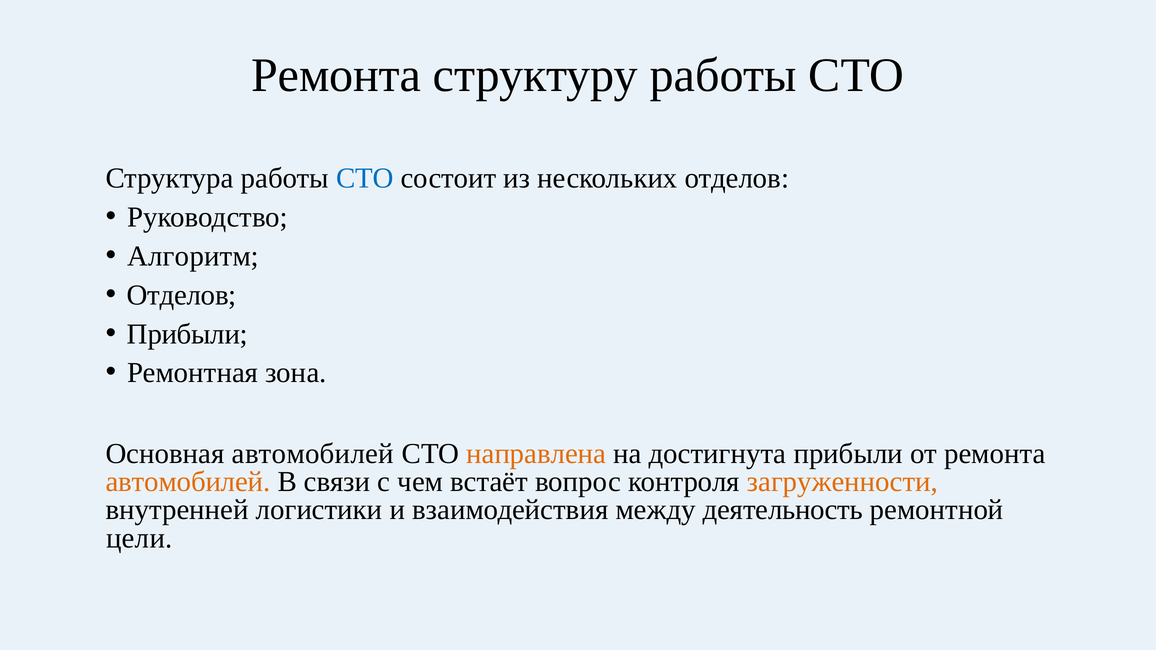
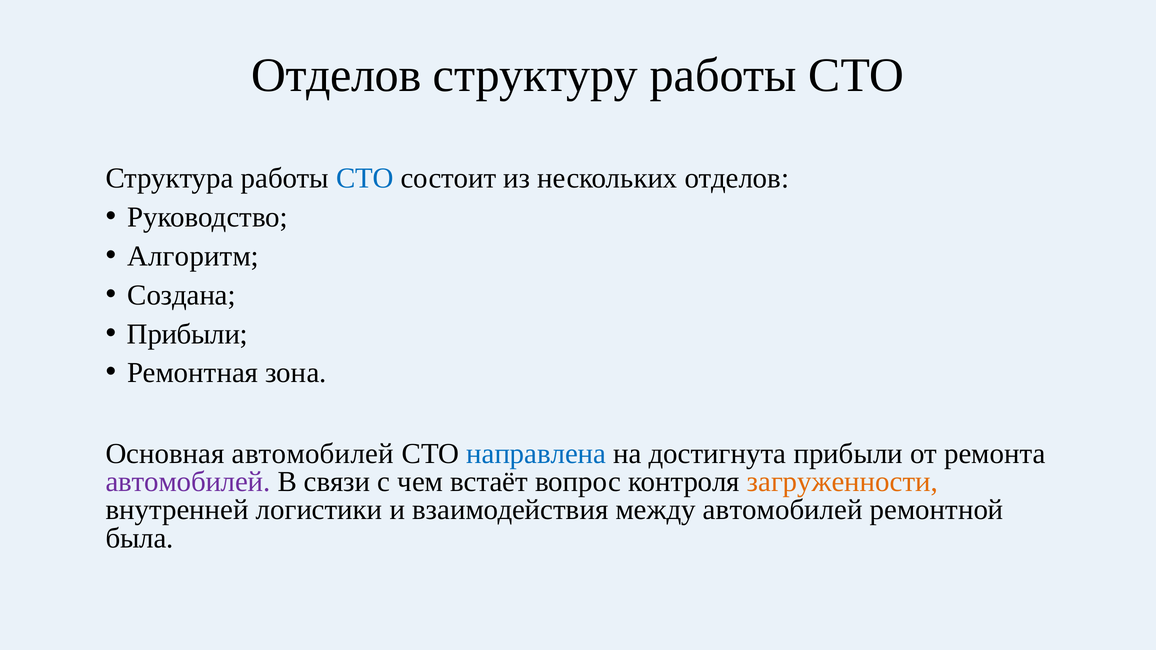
Ремонта: Ремонта -> Отделов (336, 75)
Отделов: Отделов -> Создана (182, 295)
направлена colour: orange -> blue (536, 454)
автомобилей colour: orange -> purple (188, 482)
между деятельность: деятельность -> автомобилей (783, 510)
цели: цели -> была (140, 538)
